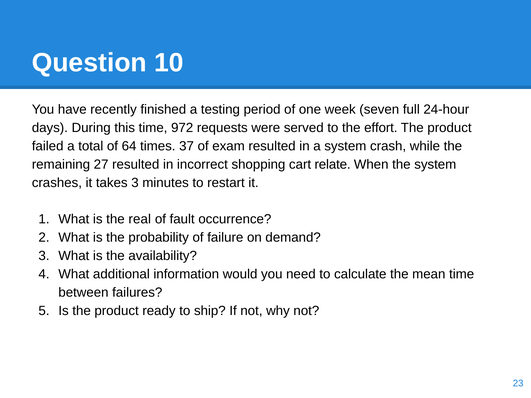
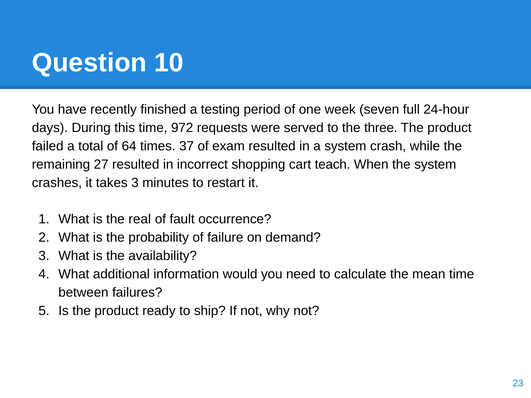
effort: effort -> three (381, 128)
relate: relate -> teach (333, 164)
